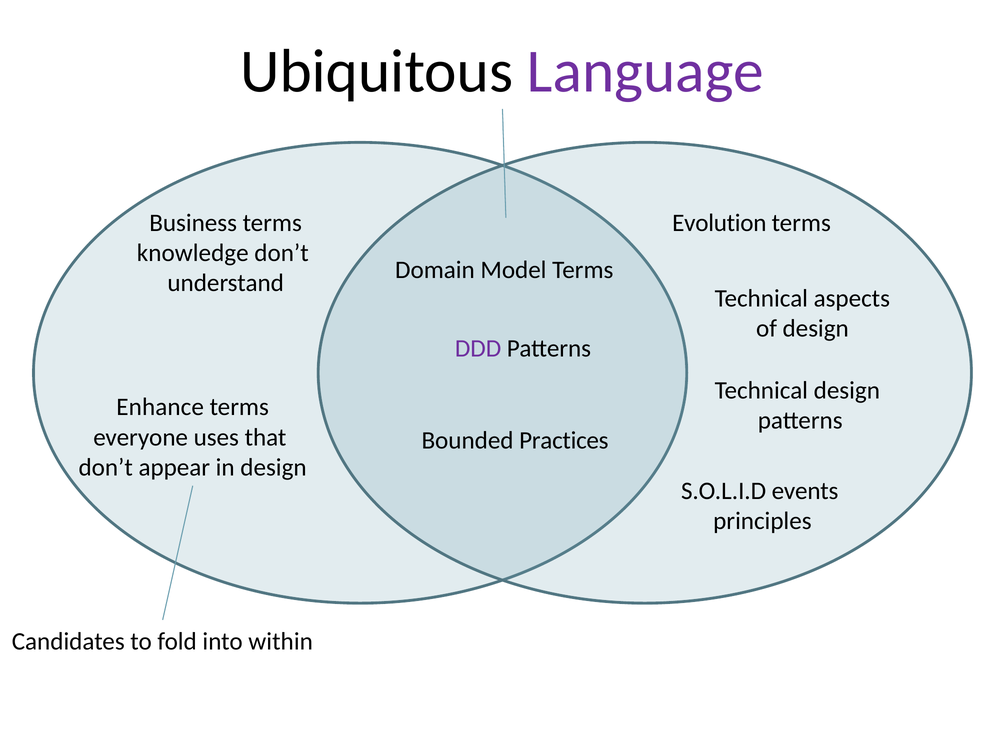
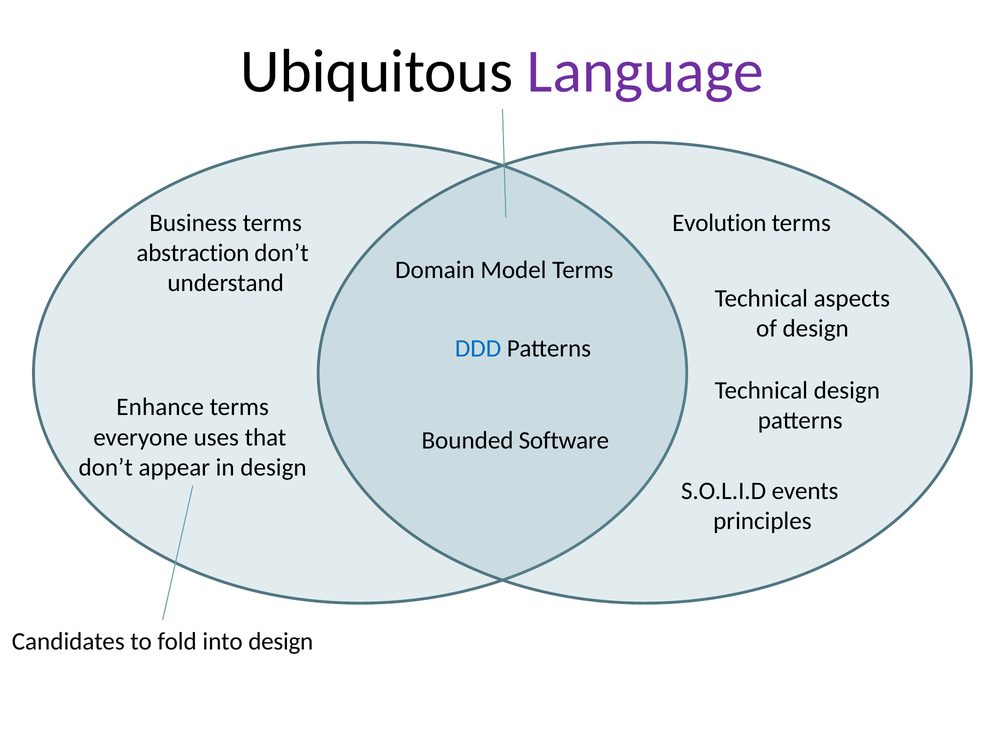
knowledge: knowledge -> abstraction (193, 253)
DDD colour: purple -> blue (478, 348)
Practices: Practices -> Software (564, 440)
into within: within -> design (281, 641)
